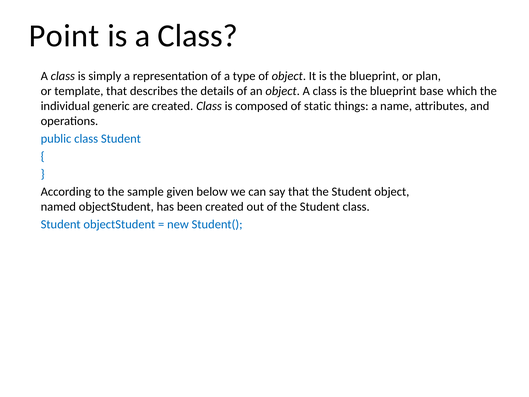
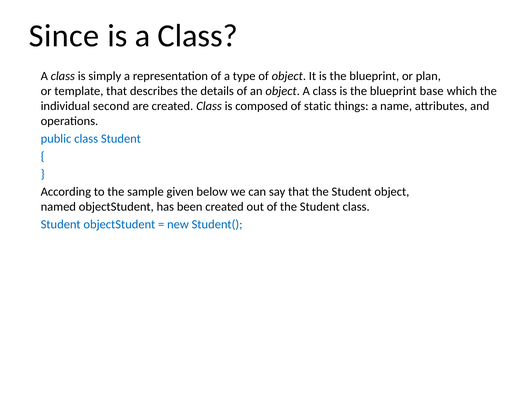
Point: Point -> Since (64, 36)
generic: generic -> second (111, 106)
